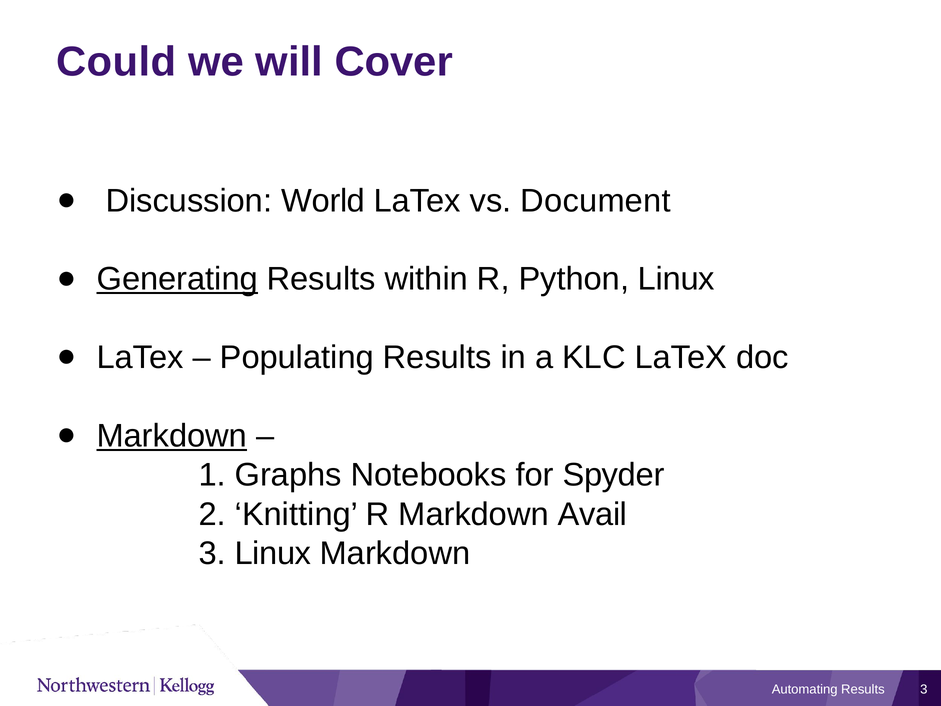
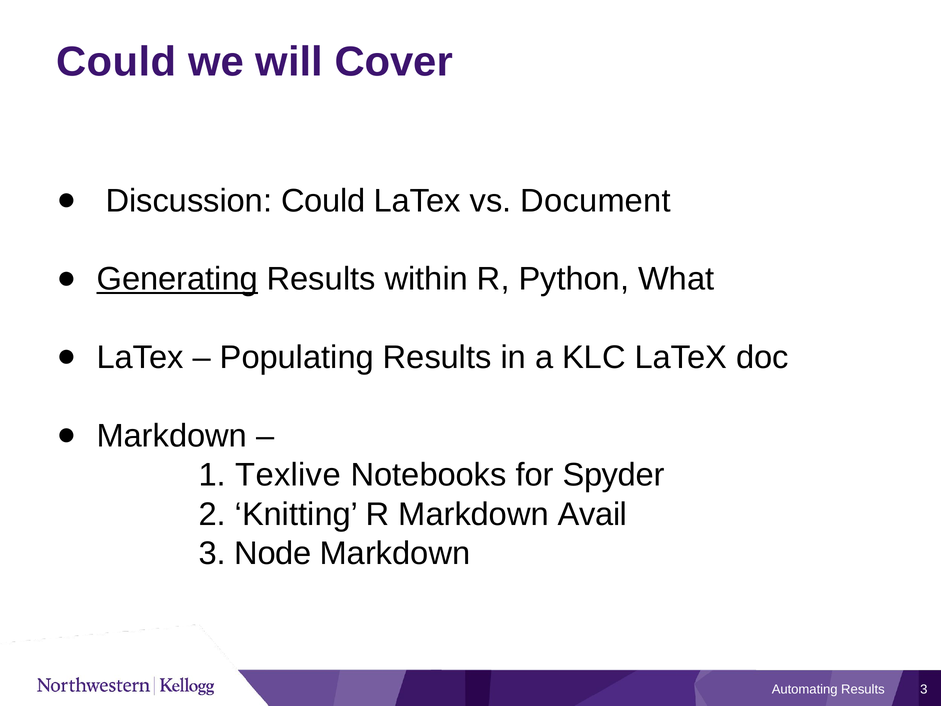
Discussion World: World -> Could (323, 201)
Python Linux: Linux -> What (676, 279)
Markdown underline: present -> none (172, 436)
Graphs: Graphs -> Texlive (288, 475)
3 Linux: Linux -> Node (273, 553)
